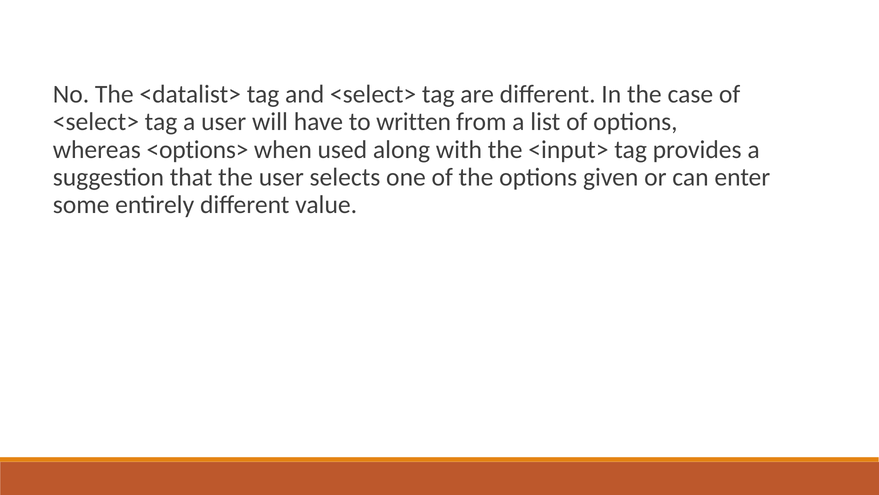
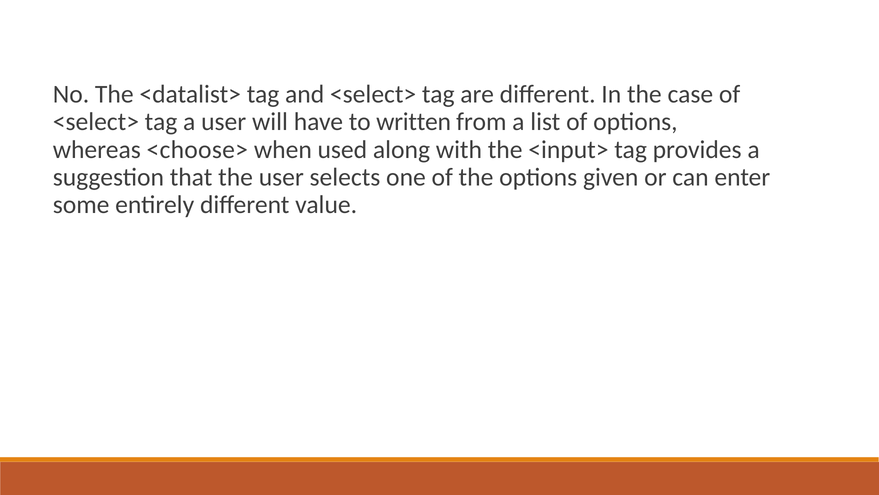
<options>: <options> -> <choose> (197, 149)
